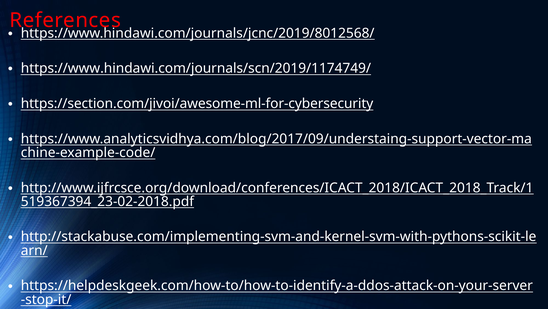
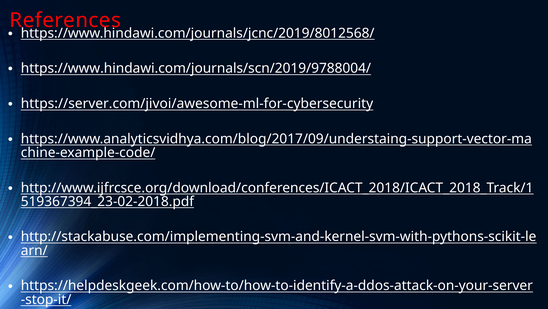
https://www.hindawi.com/journals/scn/2019/1174749/: https://www.hindawi.com/journals/scn/2019/1174749/ -> https://www.hindawi.com/journals/scn/2019/9788004/ (196, 68)
https://section.com/jivoi/awesome-ml-for-cybersecurity: https://section.com/jivoi/awesome-ml-for-cybersecurity -> https://server.com/jivoi/awesome-ml-for-cybersecurity (197, 103)
